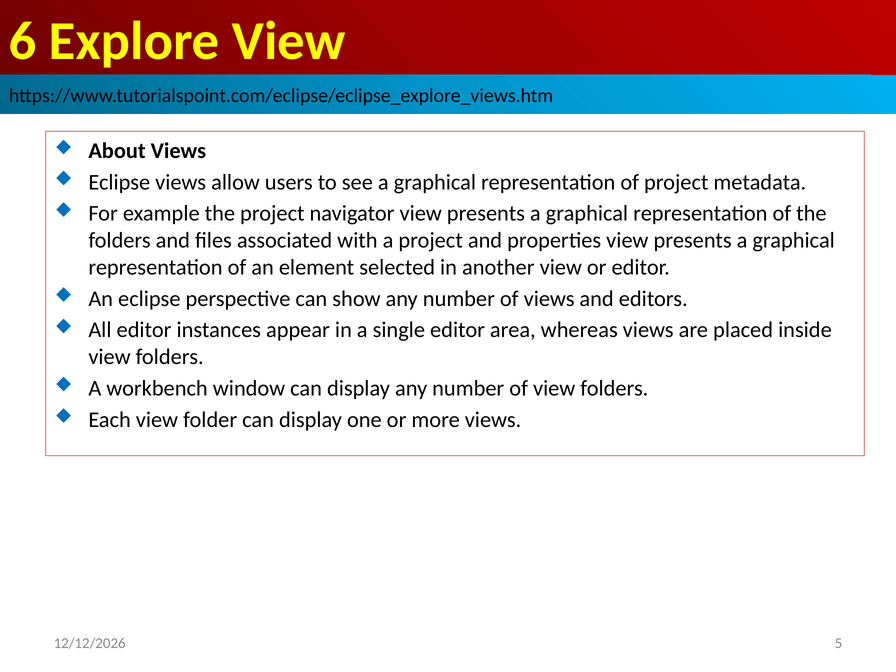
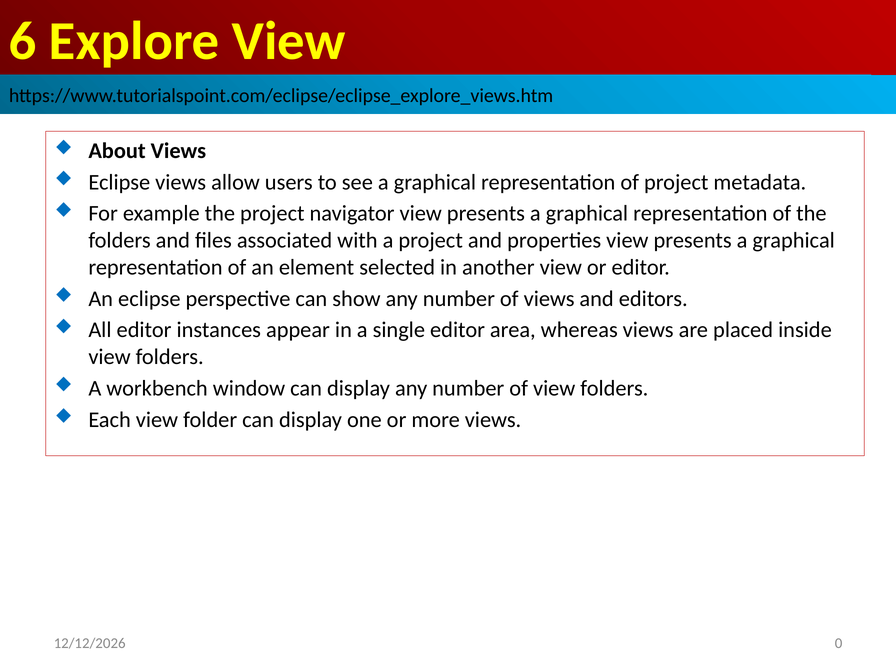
5: 5 -> 0 (839, 644)
